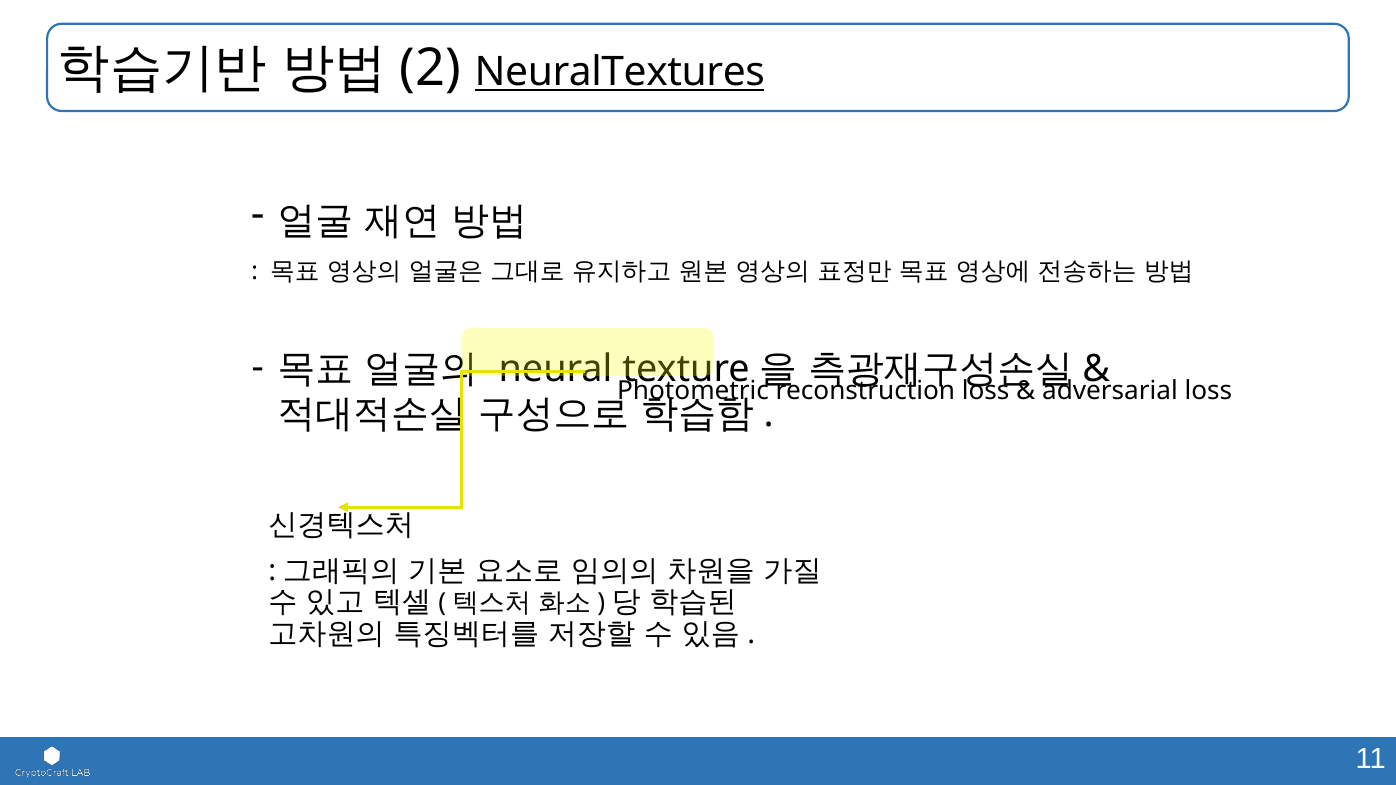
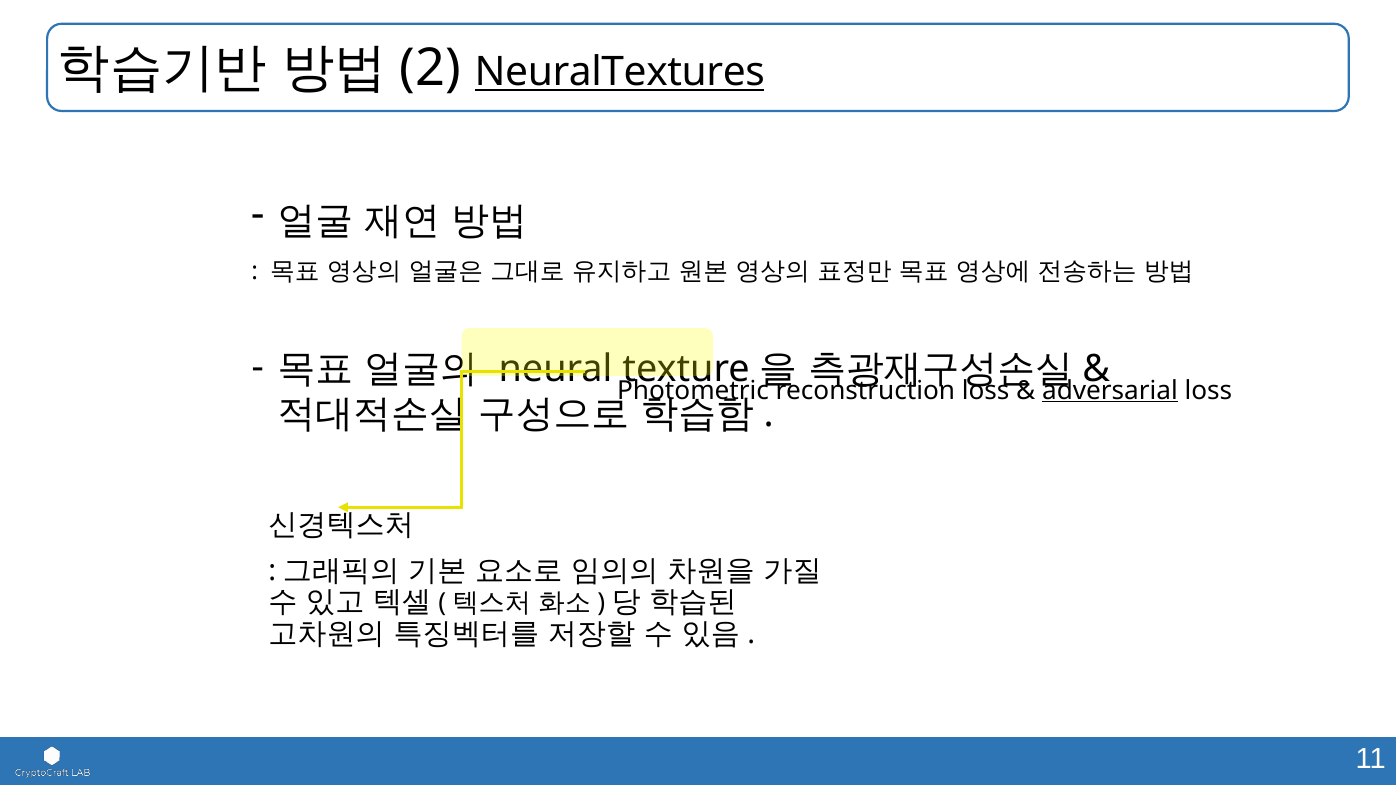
adversarial underline: none -> present (1110, 391)
